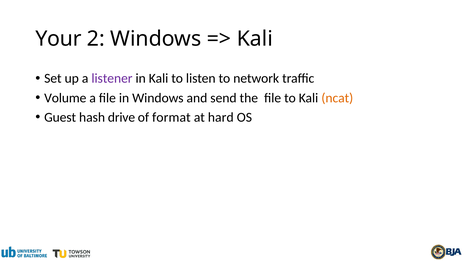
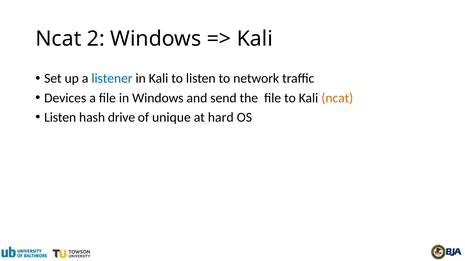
Your: Your -> Ncat (58, 39)
listener colour: purple -> blue (112, 79)
Volume: Volume -> Devices (65, 98)
Guest: Guest -> Listen (60, 118)
format: format -> unique (171, 118)
